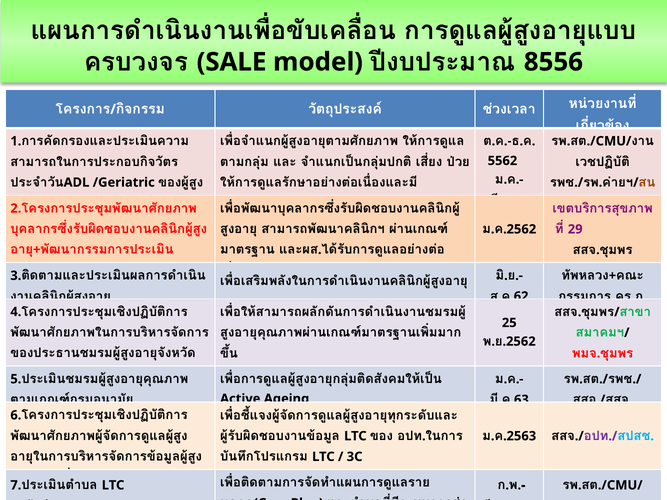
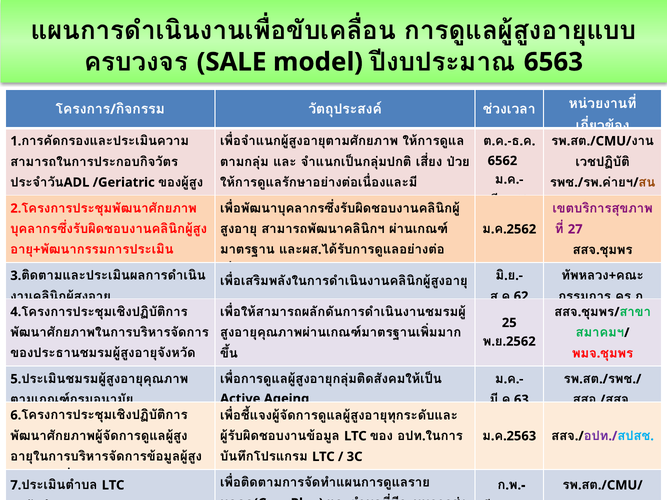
8556: 8556 -> 6563 (553, 62)
5562: 5562 -> 6562 (502, 161)
29: 29 -> 27 (575, 229)
